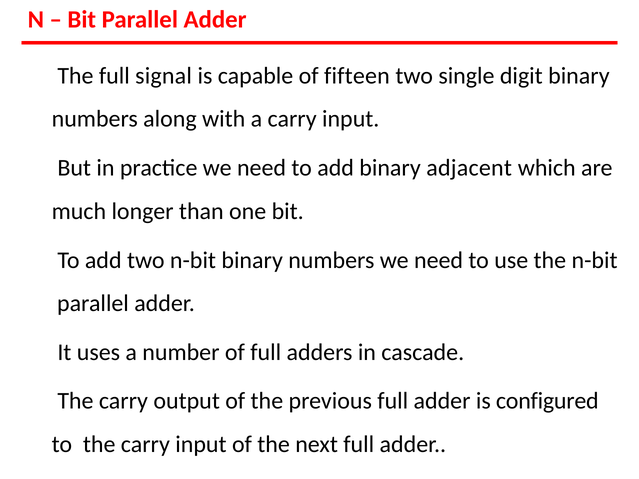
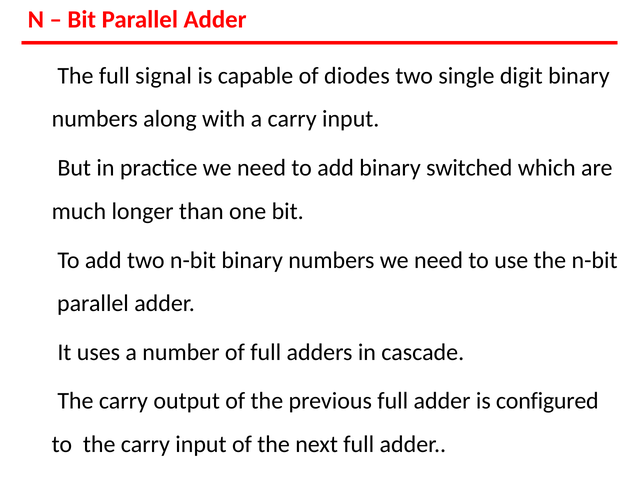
fifteen: fifteen -> diodes (357, 76)
adjacent: adjacent -> switched (469, 168)
